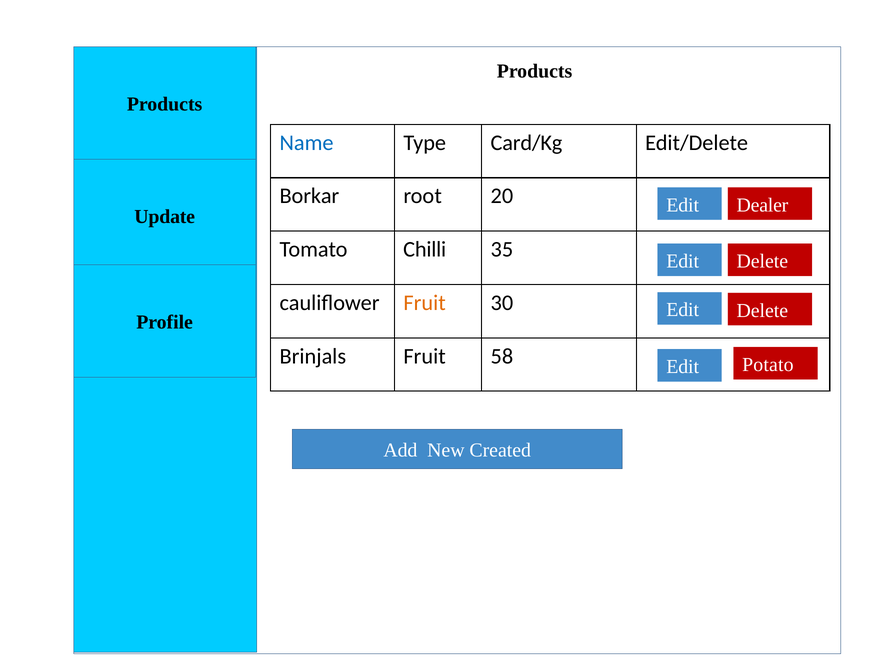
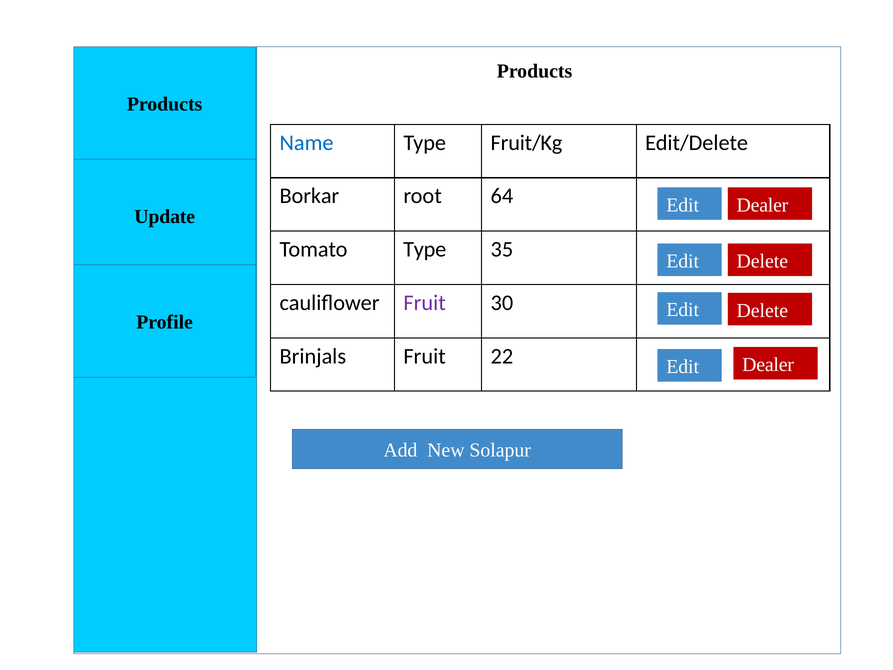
Card/Kg: Card/Kg -> Fruit/Kg (526, 143)
20: 20 -> 64 (502, 196)
Tomato Chilli: Chilli -> Type (425, 249)
Fruit colour: orange -> purple (425, 303)
58: 58 -> 22 (502, 356)
Potato: Potato -> Dealer (768, 364)
Created: Created -> Solapur (500, 450)
